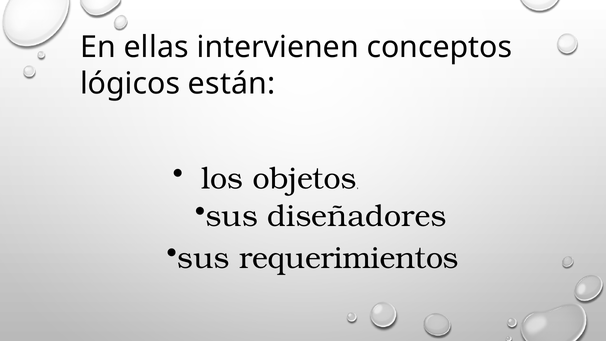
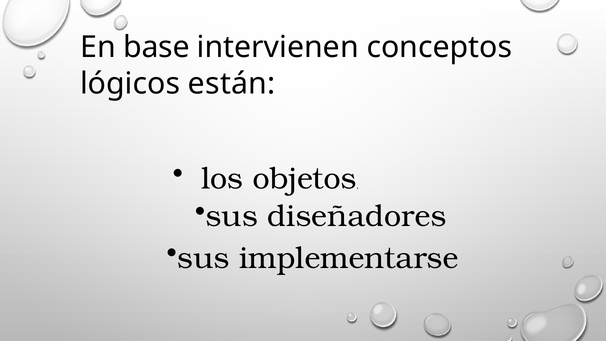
ellas: ellas -> base (156, 47)
requerimientos: requerimientos -> implementarse (349, 258)
